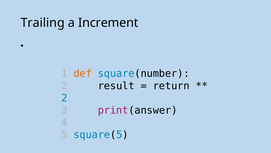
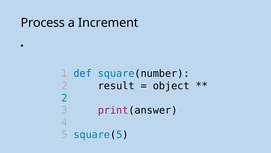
Trailing: Trailing -> Process (43, 23)
def colour: orange -> blue (83, 73)
return: return -> object (171, 86)
